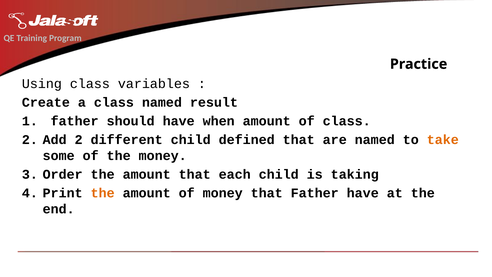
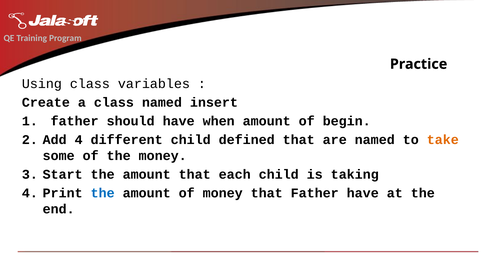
result: result -> insert (214, 102)
of class: class -> begin (347, 121)
Add 2: 2 -> 4 (79, 140)
Order: Order -> Start (63, 174)
the colour: orange -> blue (103, 193)
